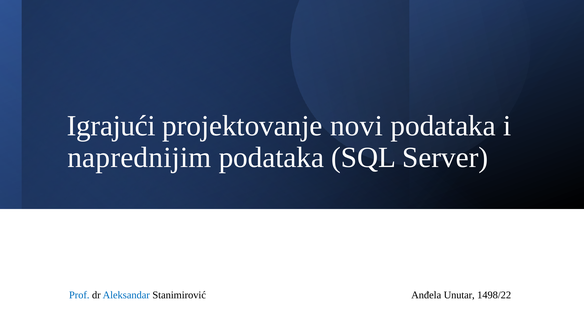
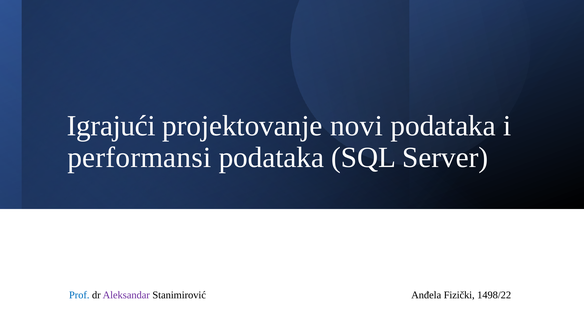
naprednijim: naprednijim -> performansi (139, 157)
Aleksandar colour: blue -> purple (126, 295)
Unutar: Unutar -> Fizički (459, 295)
